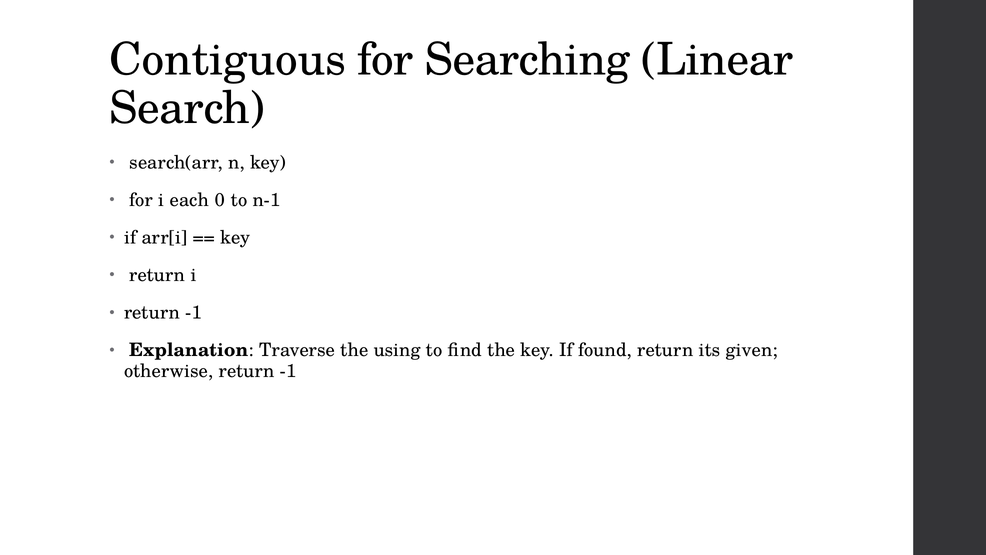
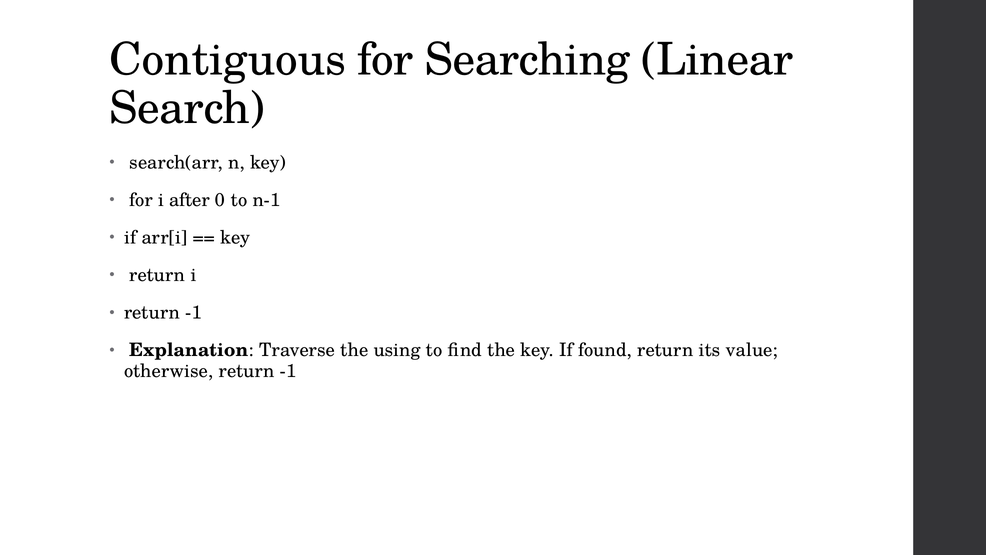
each: each -> after (190, 200)
given: given -> value (752, 350)
